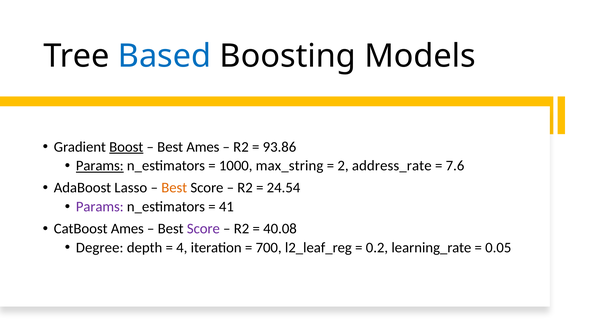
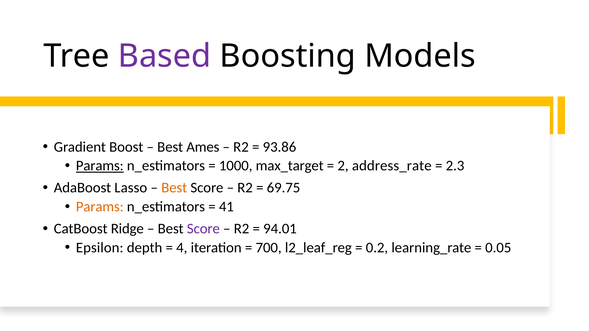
Based colour: blue -> purple (165, 56)
Boost underline: present -> none (126, 147)
max_string: max_string -> max_target (290, 166)
7.6: 7.6 -> 2.3 (455, 166)
24.54: 24.54 -> 69.75 (284, 188)
Params colour: purple -> orange (100, 207)
CatBoost Ames: Ames -> Ridge (127, 229)
40.08: 40.08 -> 94.01 (280, 229)
Degree: Degree -> Epsilon (100, 248)
